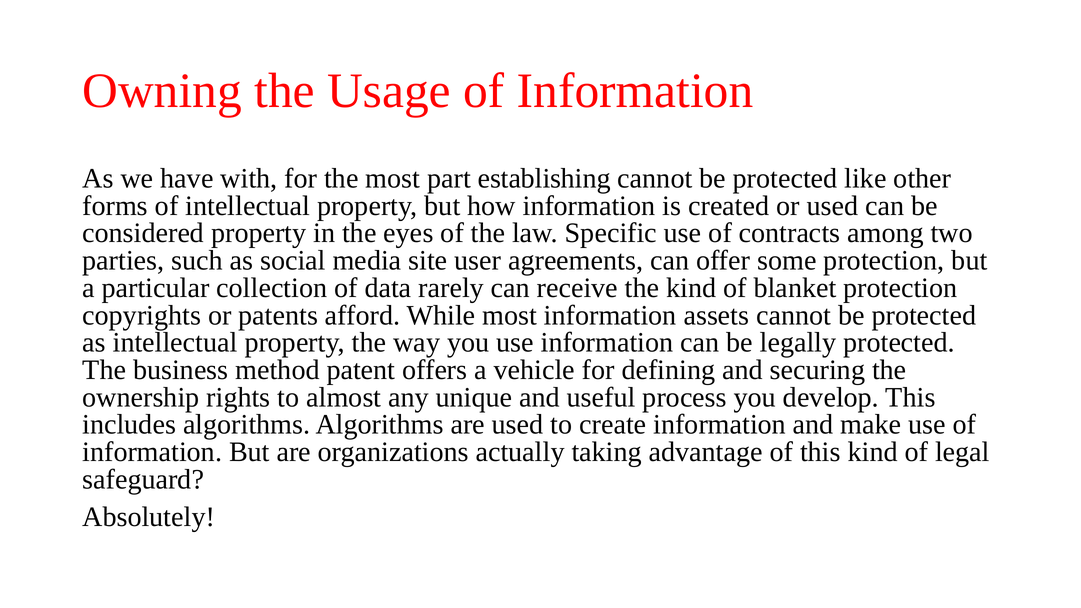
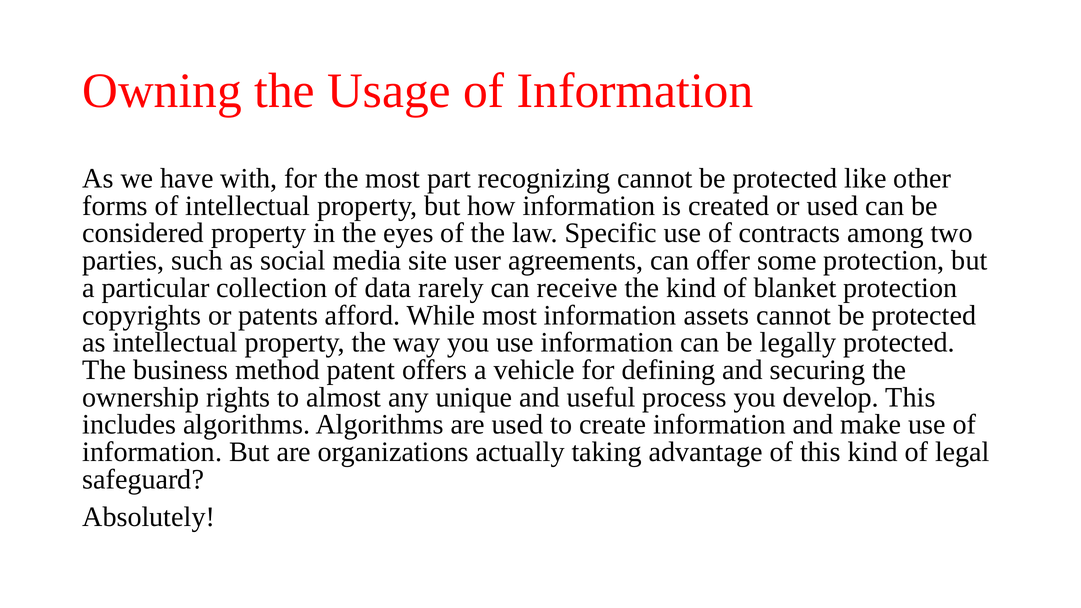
establishing: establishing -> recognizing (544, 179)
